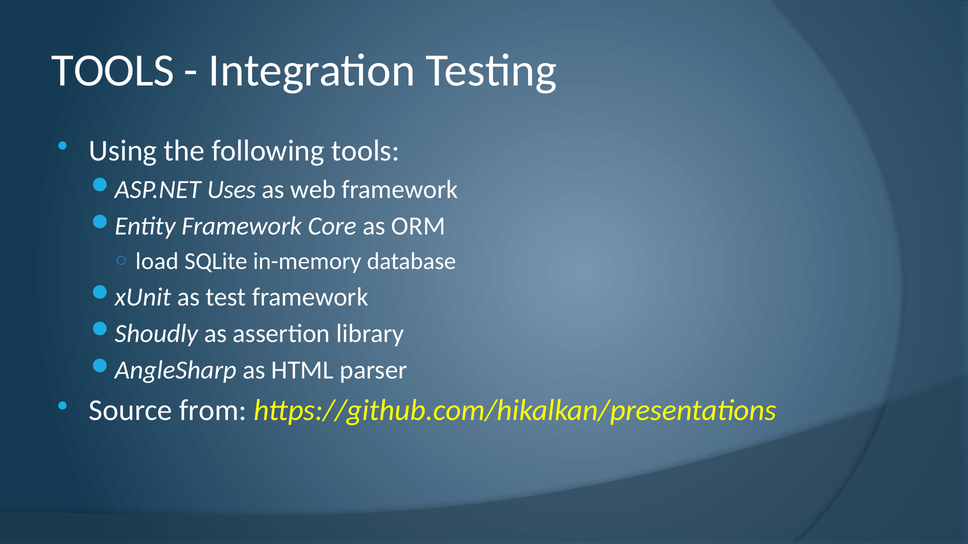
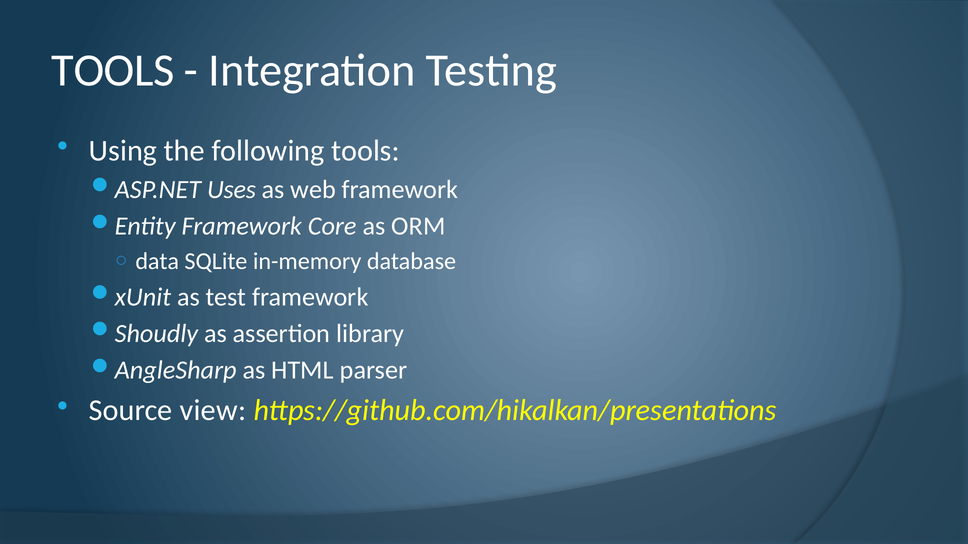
load: load -> data (157, 261)
from: from -> view (213, 411)
